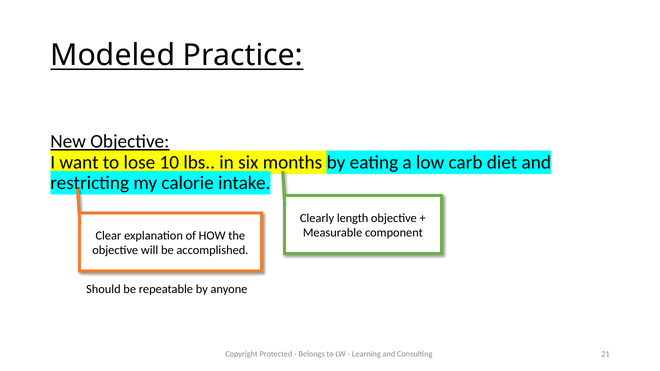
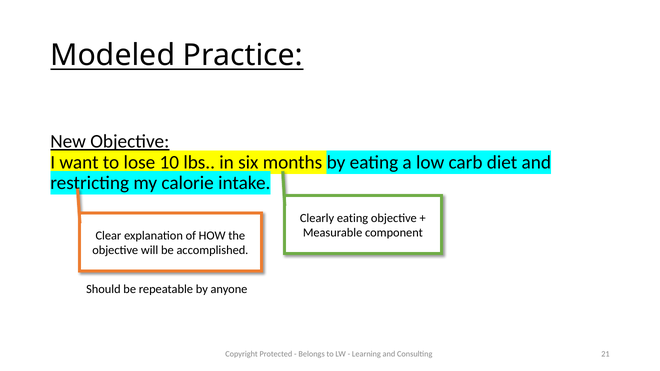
Clearly length: length -> eating (353, 218)
